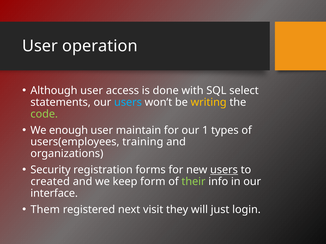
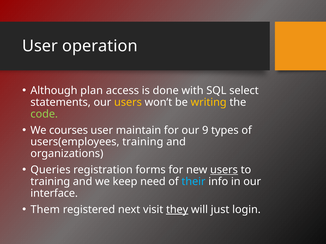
Although user: user -> plan (92, 91)
users colour: light blue -> yellow (128, 102)
enough: enough -> courses (69, 130)
1: 1 -> 9 (205, 130)
Security: Security -> Queries (50, 170)
created: created -> training (50, 182)
form: form -> need (153, 182)
their colour: light green -> light blue (194, 182)
they underline: none -> present (177, 210)
